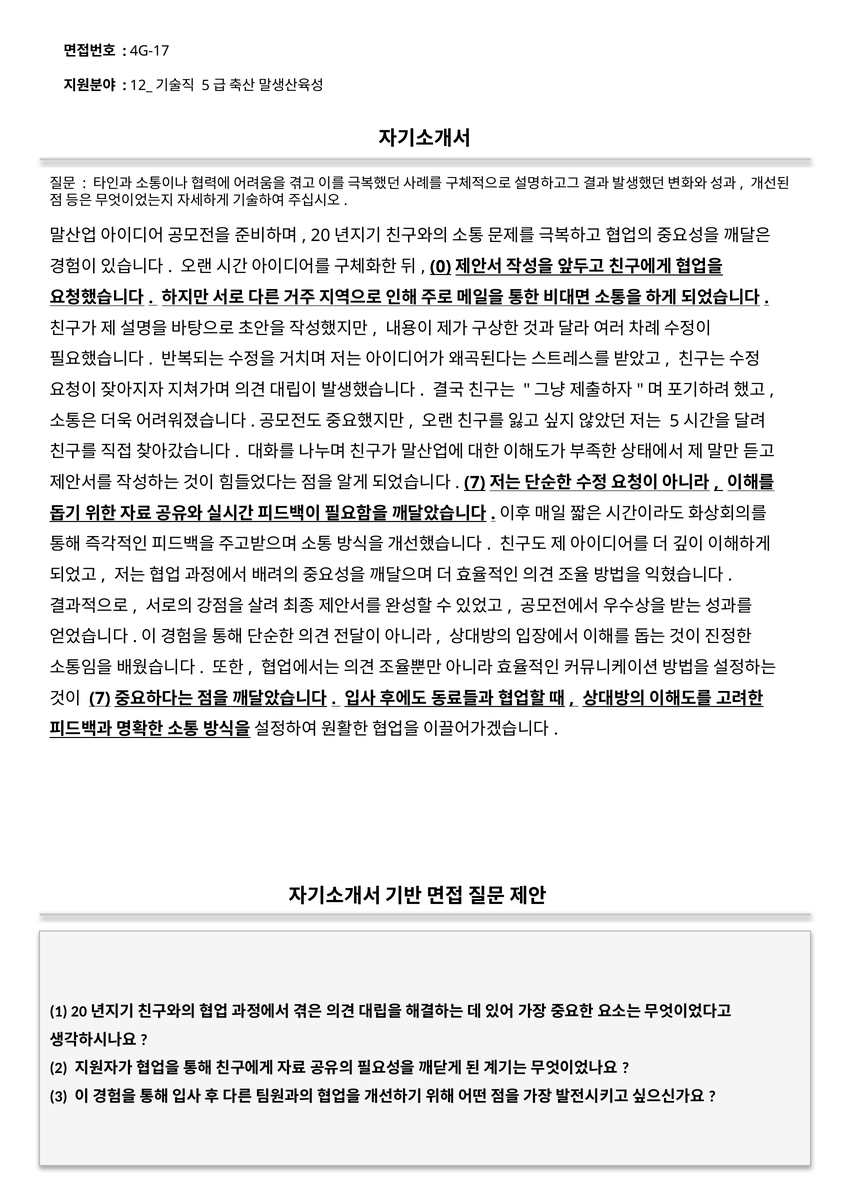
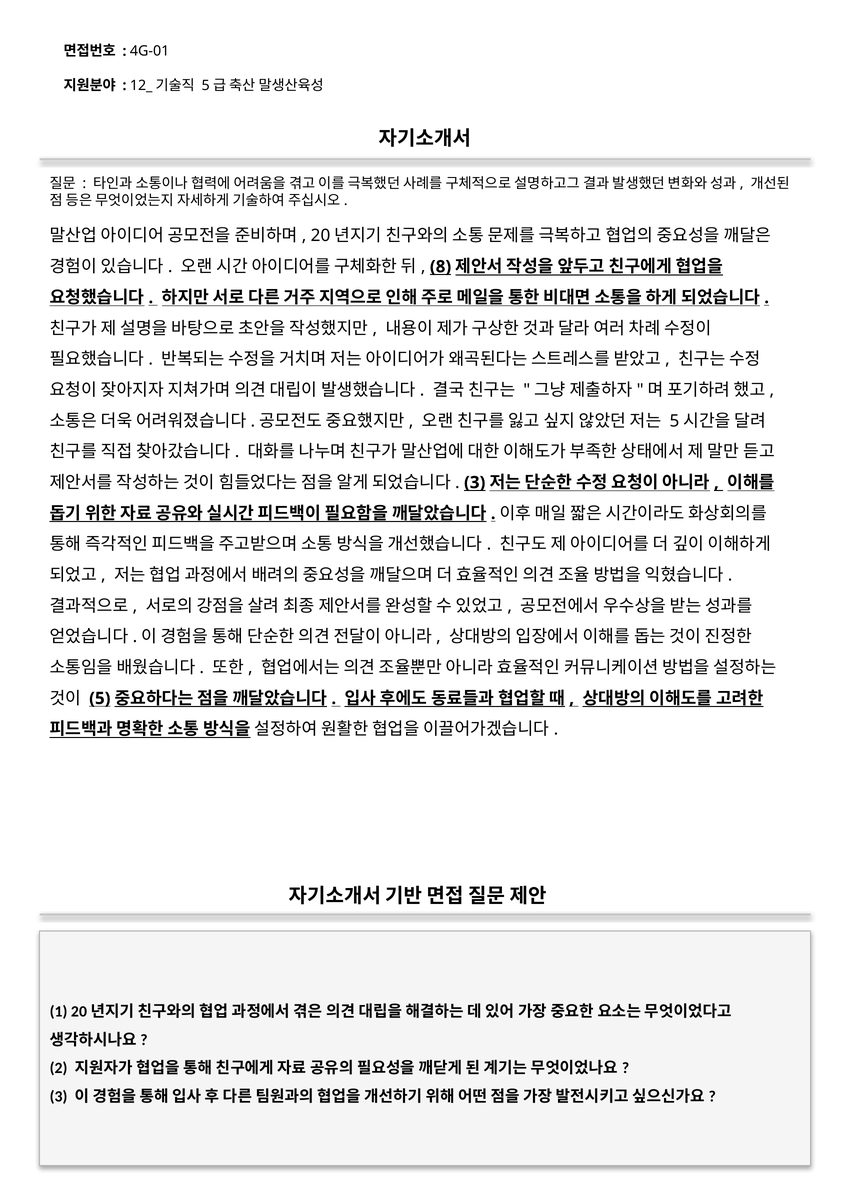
4G-17: 4G-17 -> 4G-01 (150, 51)
0: 0 -> 8 (441, 267)
7: 7 -> 3 (475, 483)
7: 7 -> 5 (100, 699)
